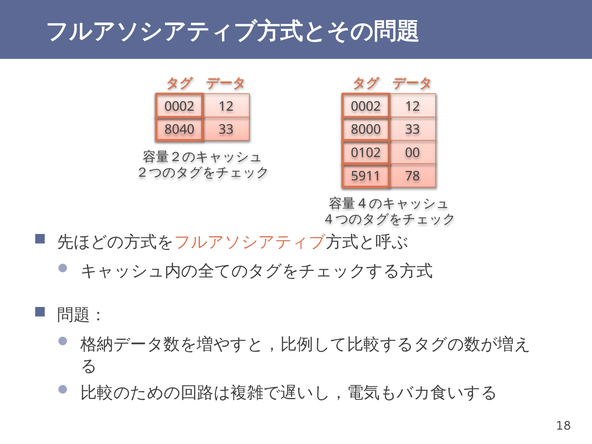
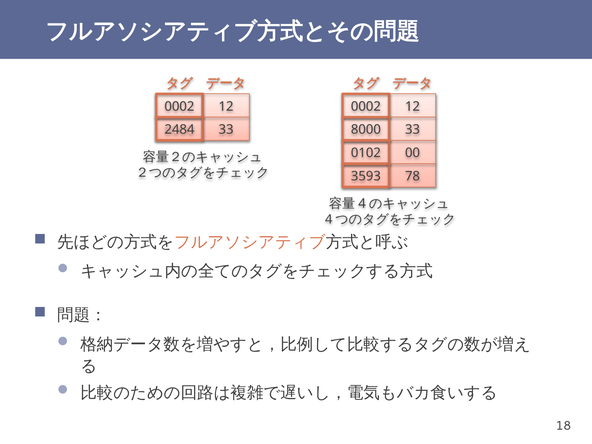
8040: 8040 -> 2484 (179, 130)
5911: 5911 -> 3593 (366, 176)
